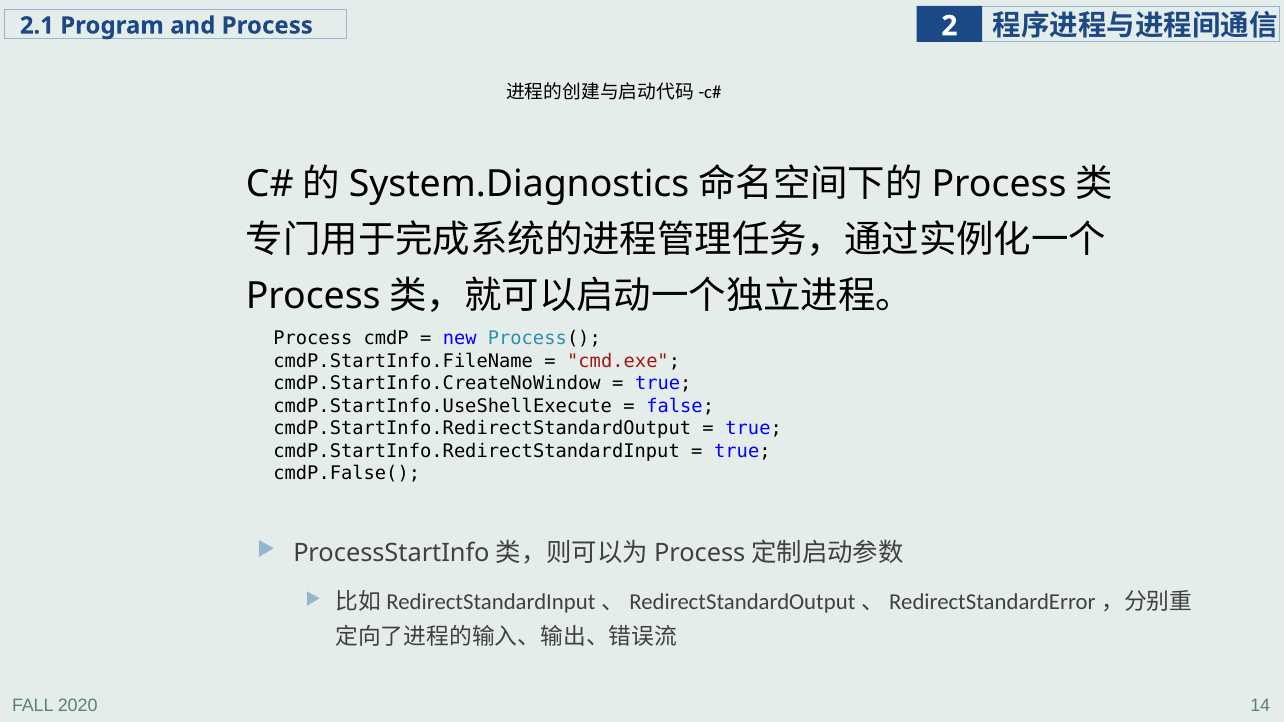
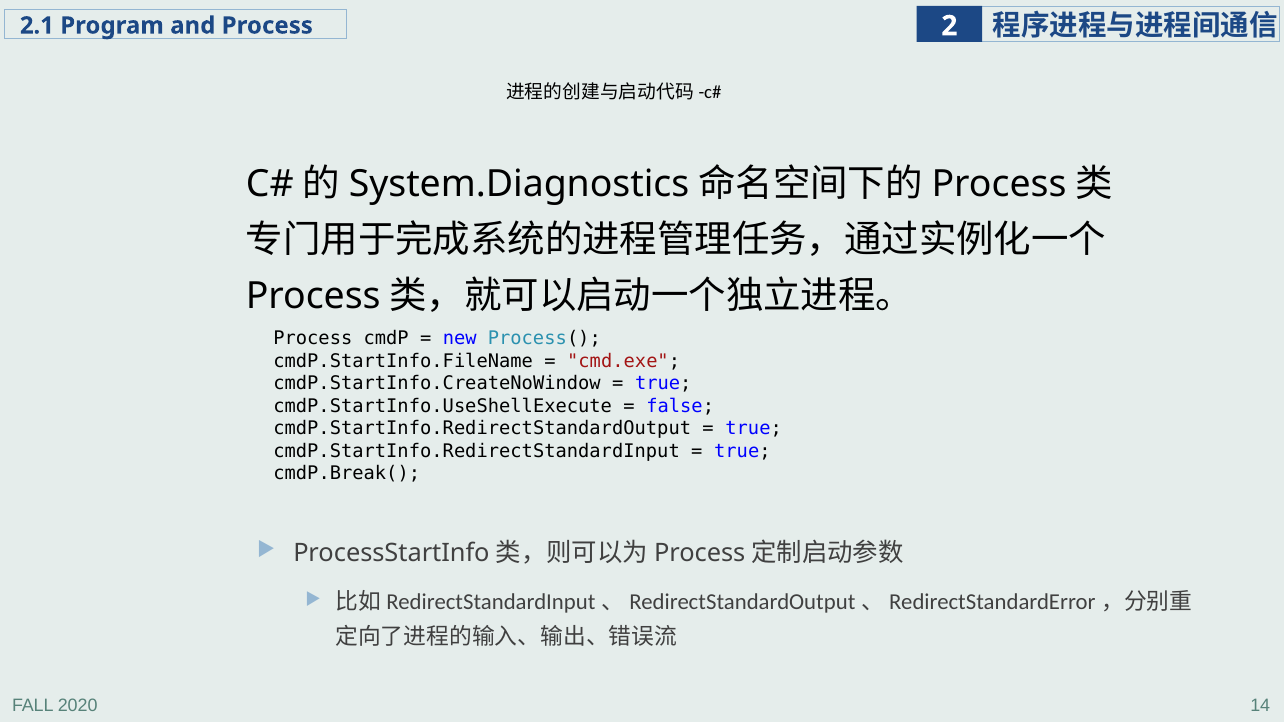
cmdP.False(: cmdP.False( -> cmdP.Break( (347, 474)
